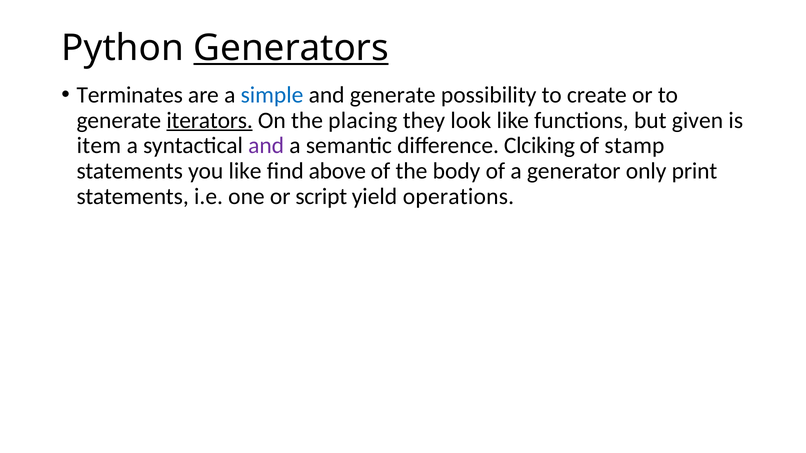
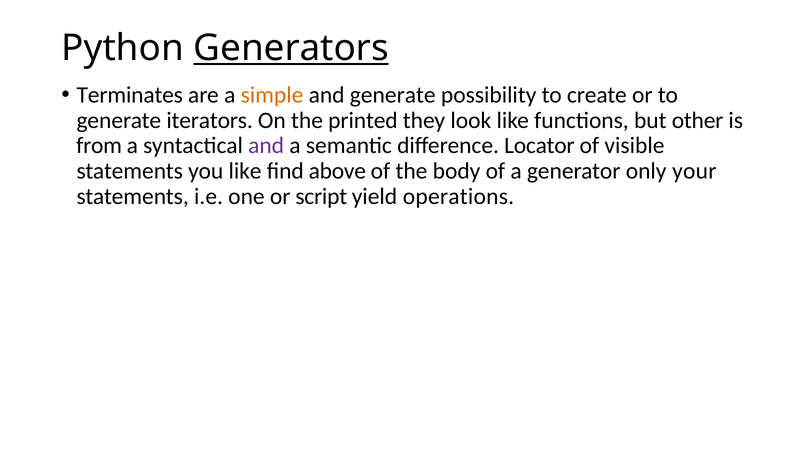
simple colour: blue -> orange (272, 95)
iterators underline: present -> none (210, 120)
placing: placing -> printed (363, 120)
given: given -> other (698, 120)
item: item -> from (99, 146)
Clciking: Clciking -> Locator (539, 146)
stamp: stamp -> visible (634, 146)
print: print -> your (694, 171)
